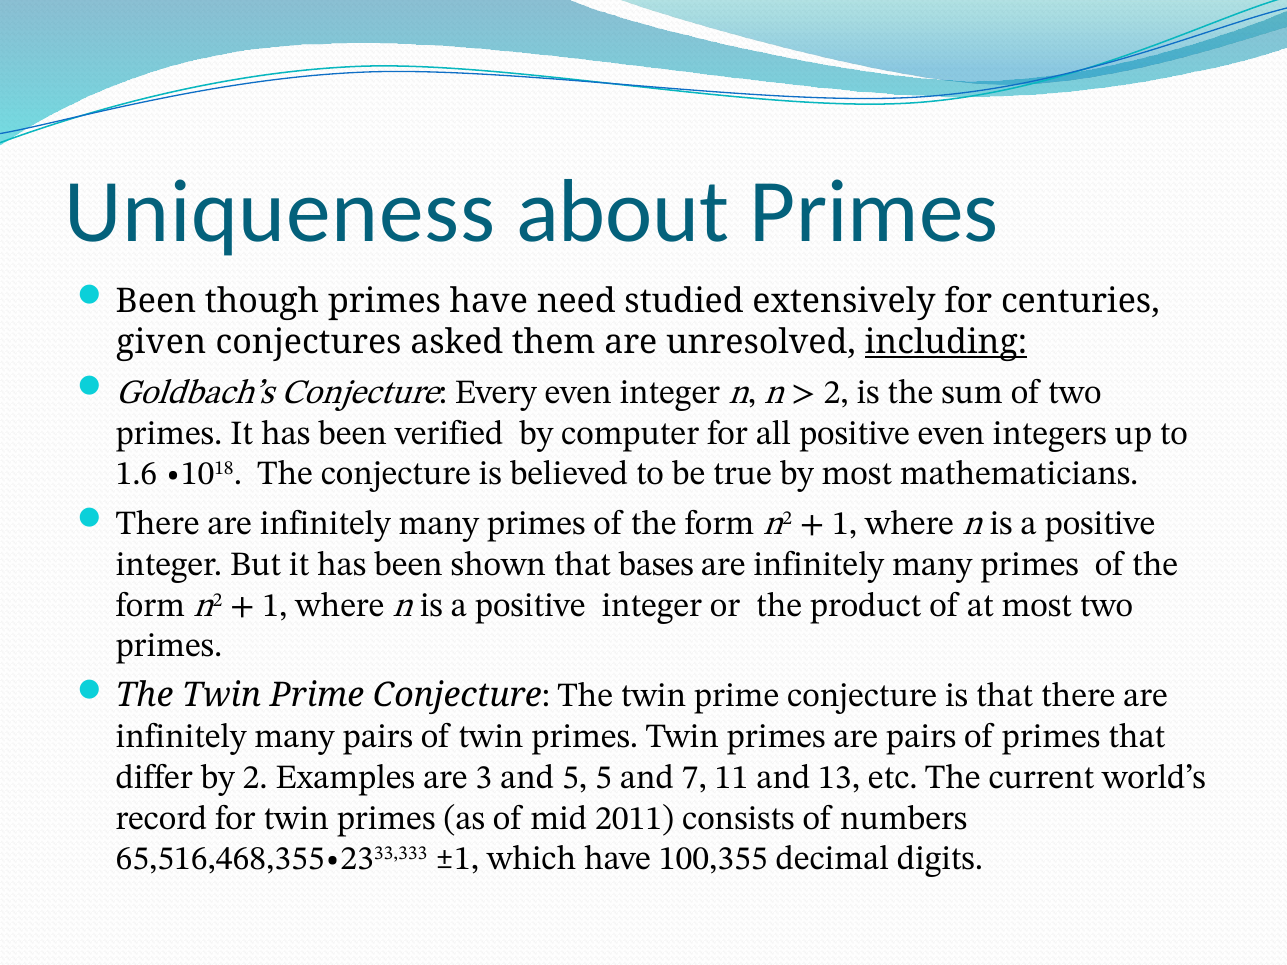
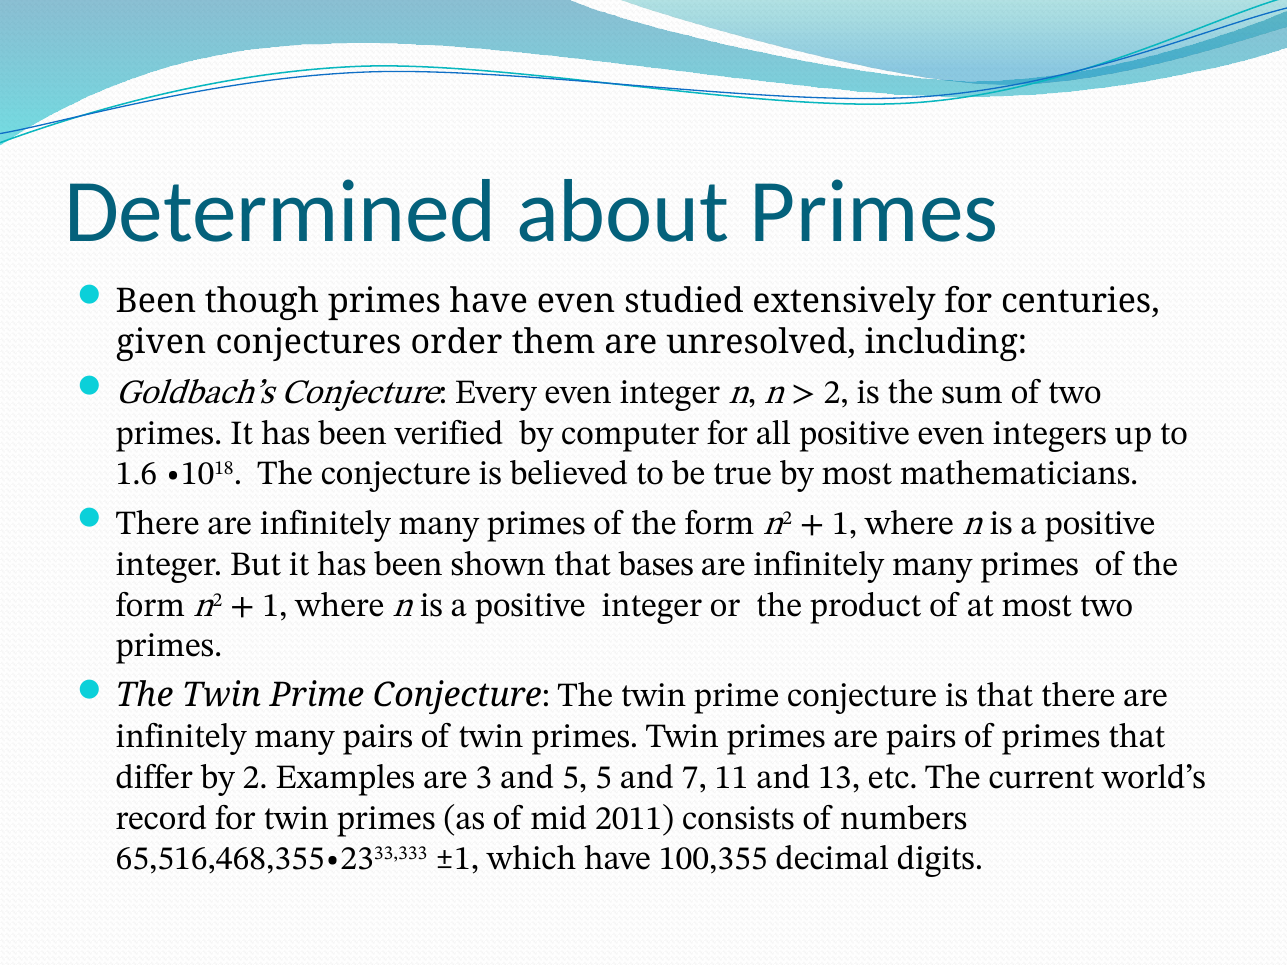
Uniqueness: Uniqueness -> Determined (280, 213)
have need: need -> even (576, 301)
asked: asked -> order (457, 342)
including underline: present -> none (946, 342)
